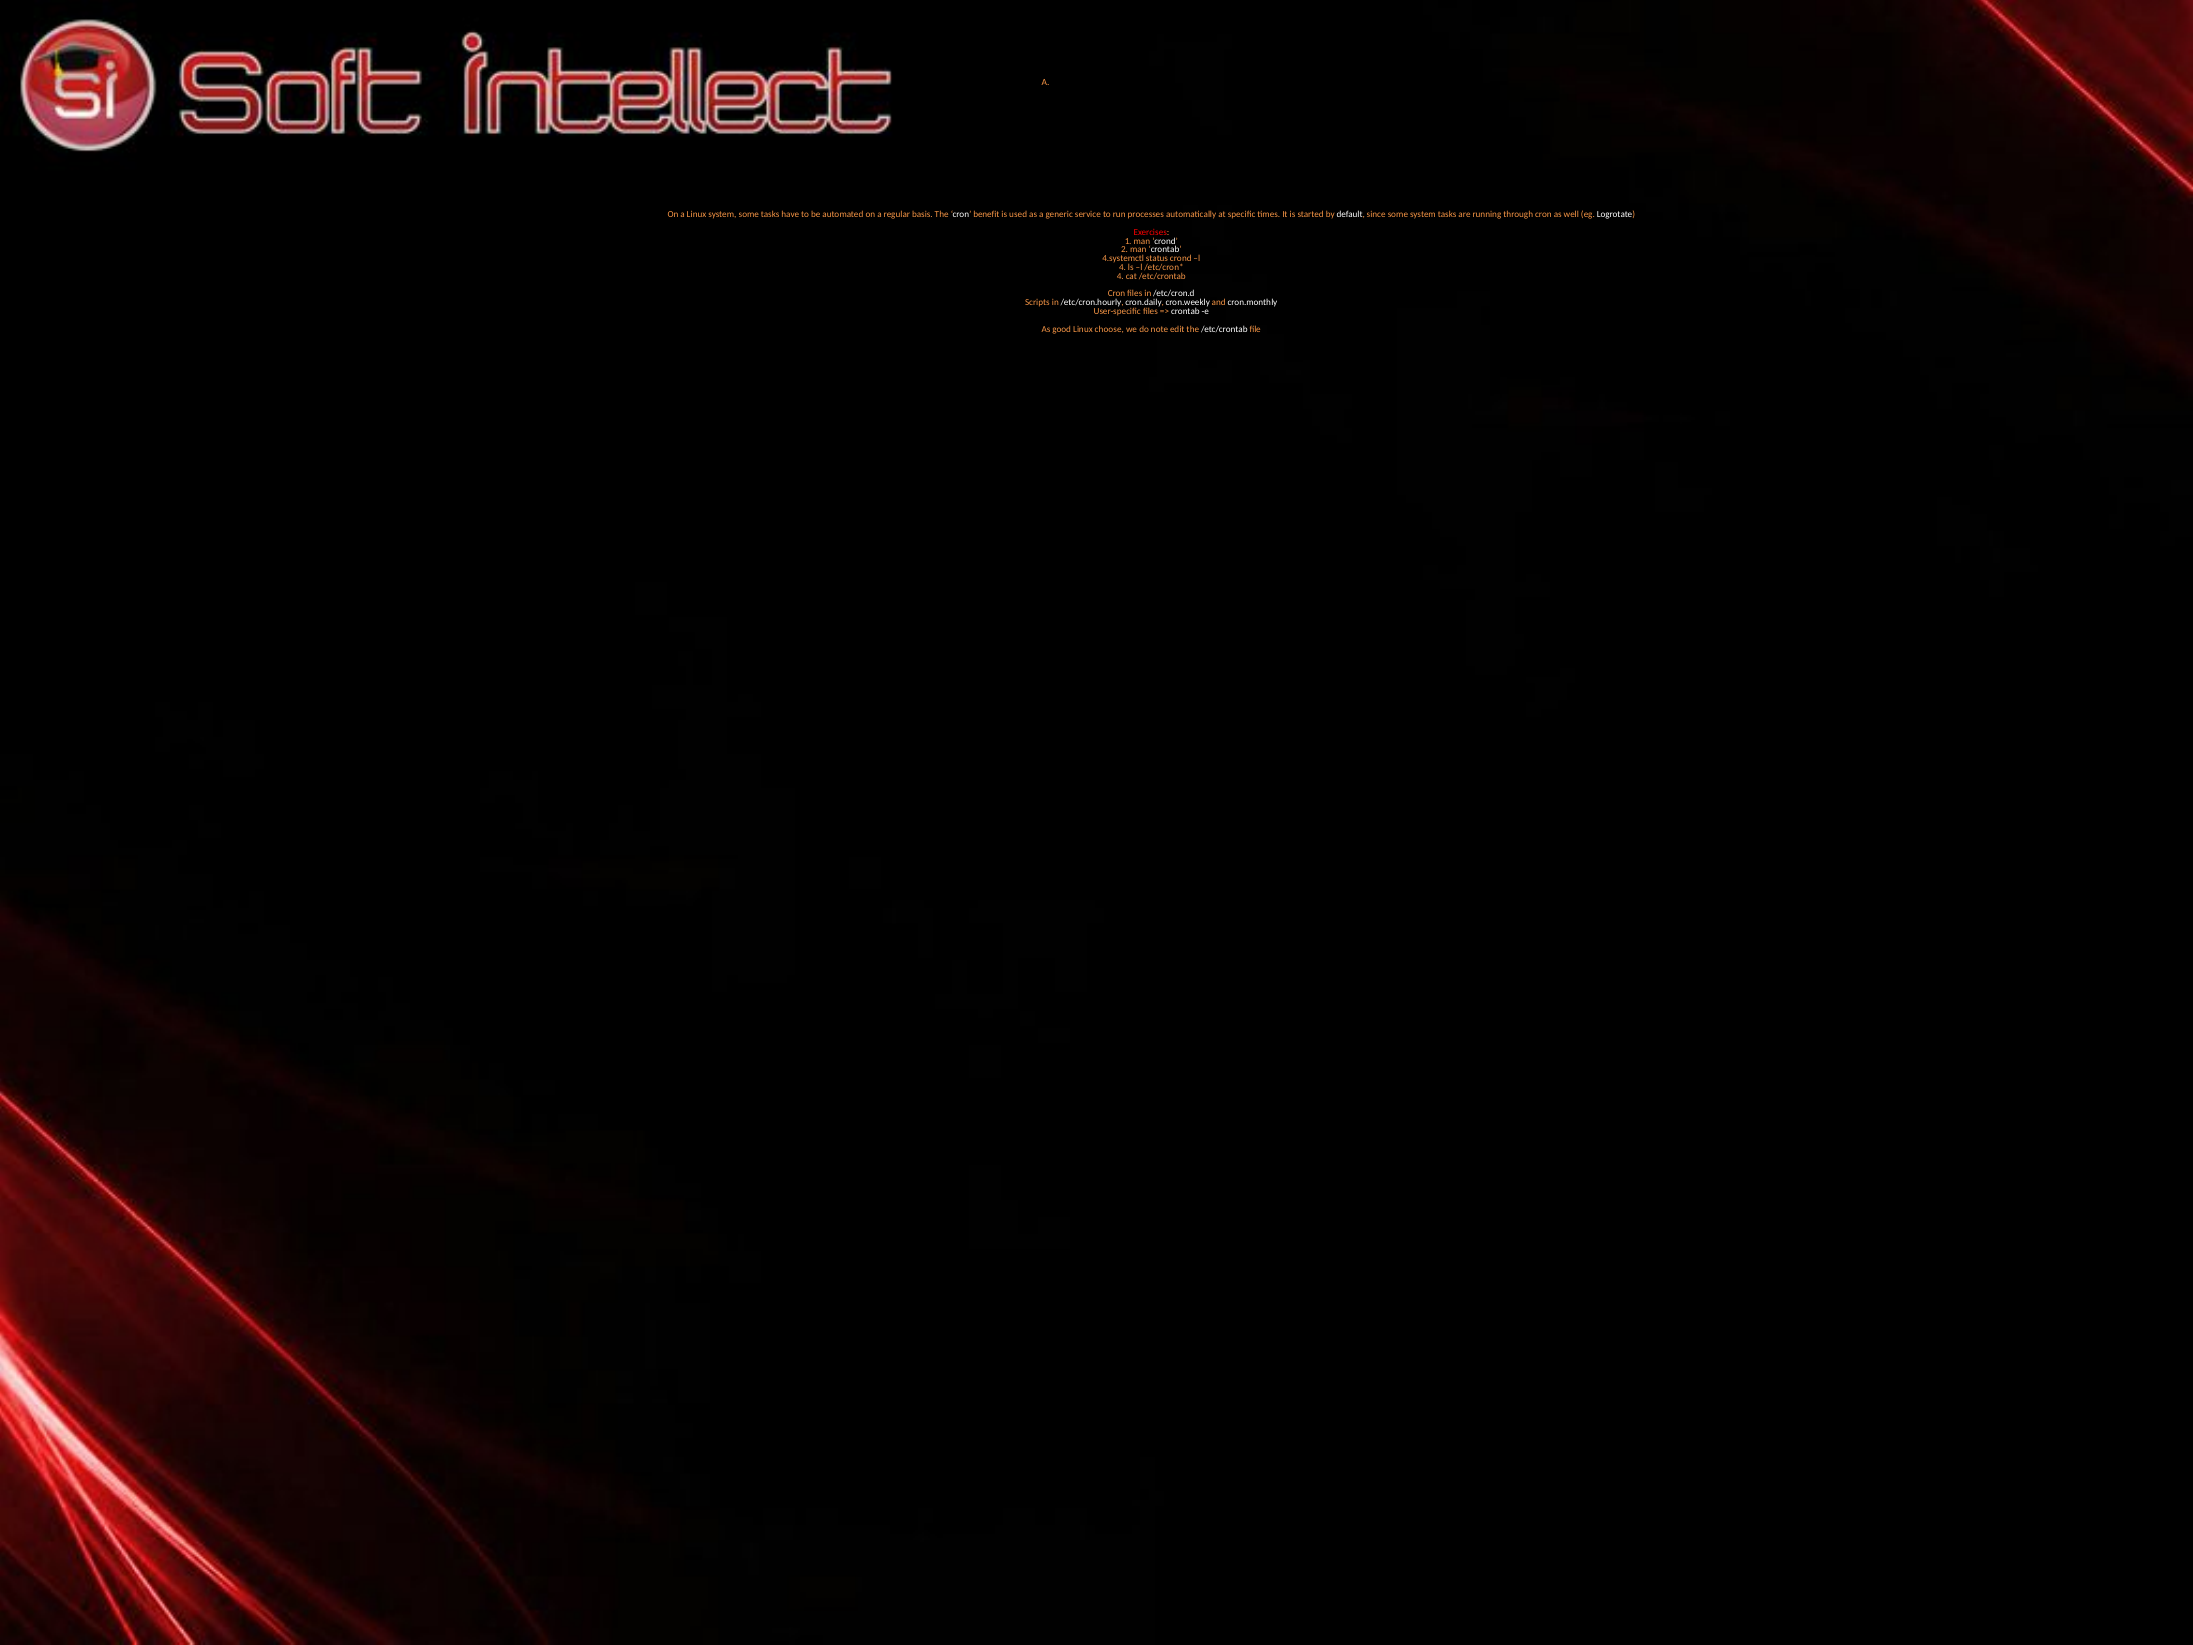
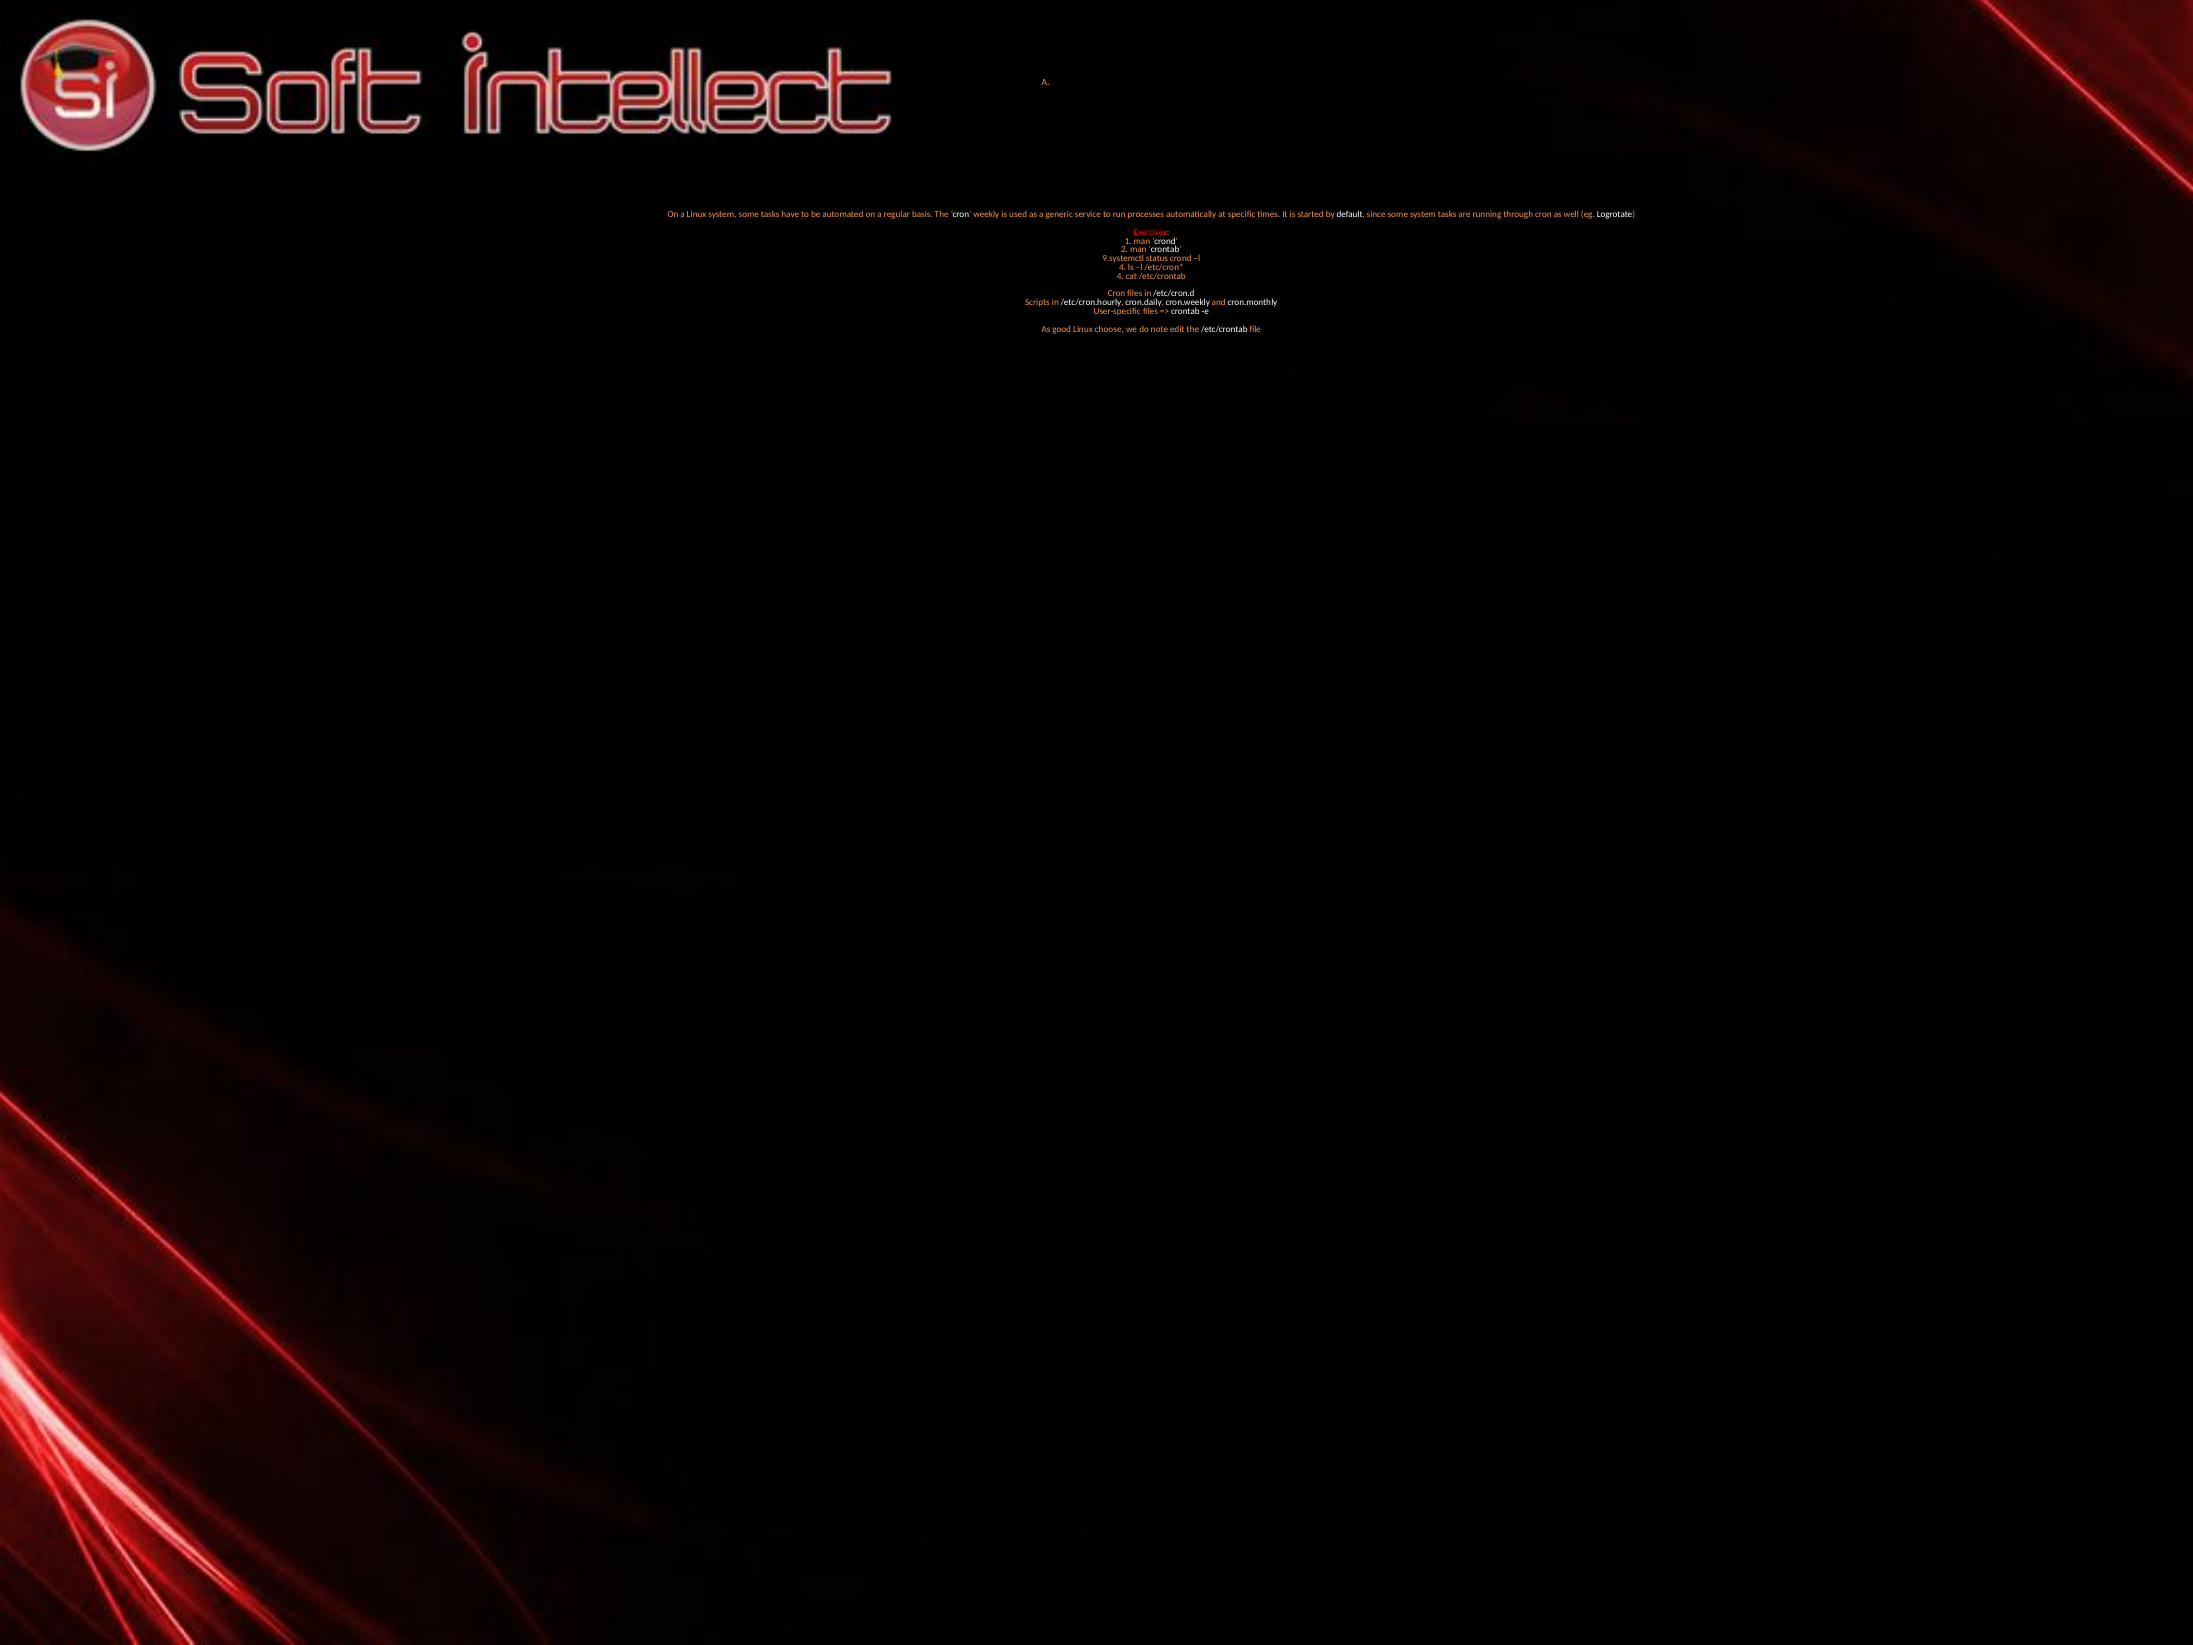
benefit: benefit -> weekly (986, 215)
4.systemctl: 4.systemctl -> 9.systemctl (1123, 259)
